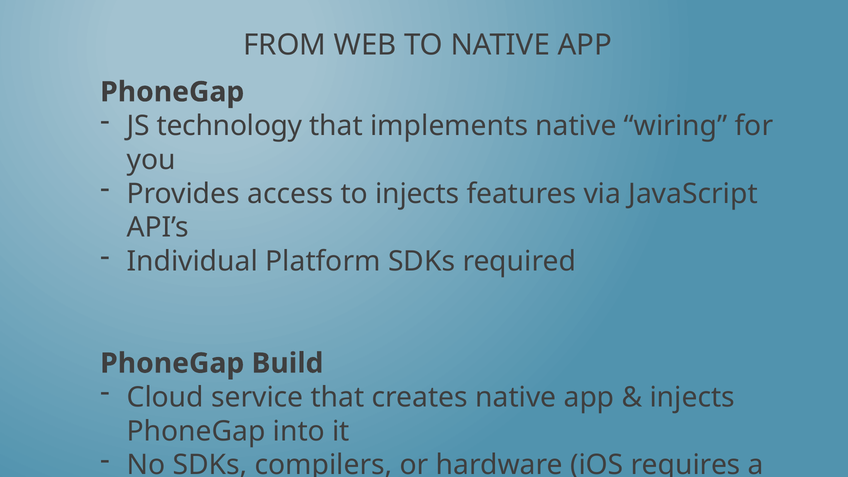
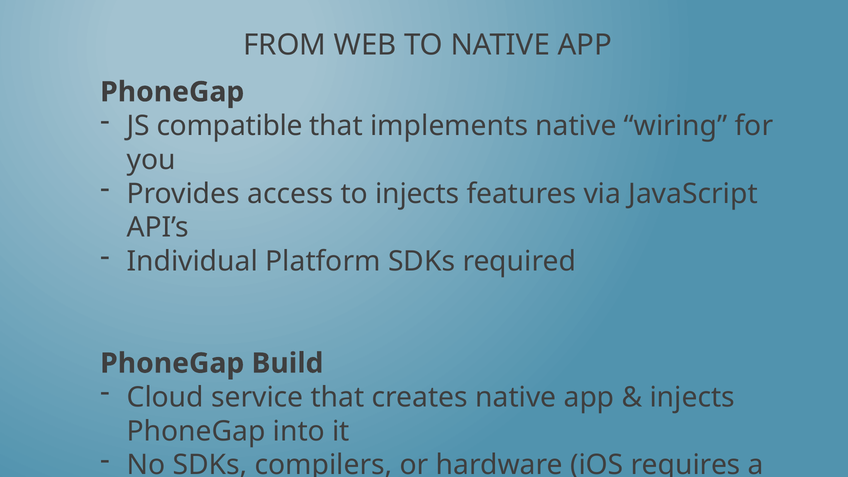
technology: technology -> compatible (230, 126)
